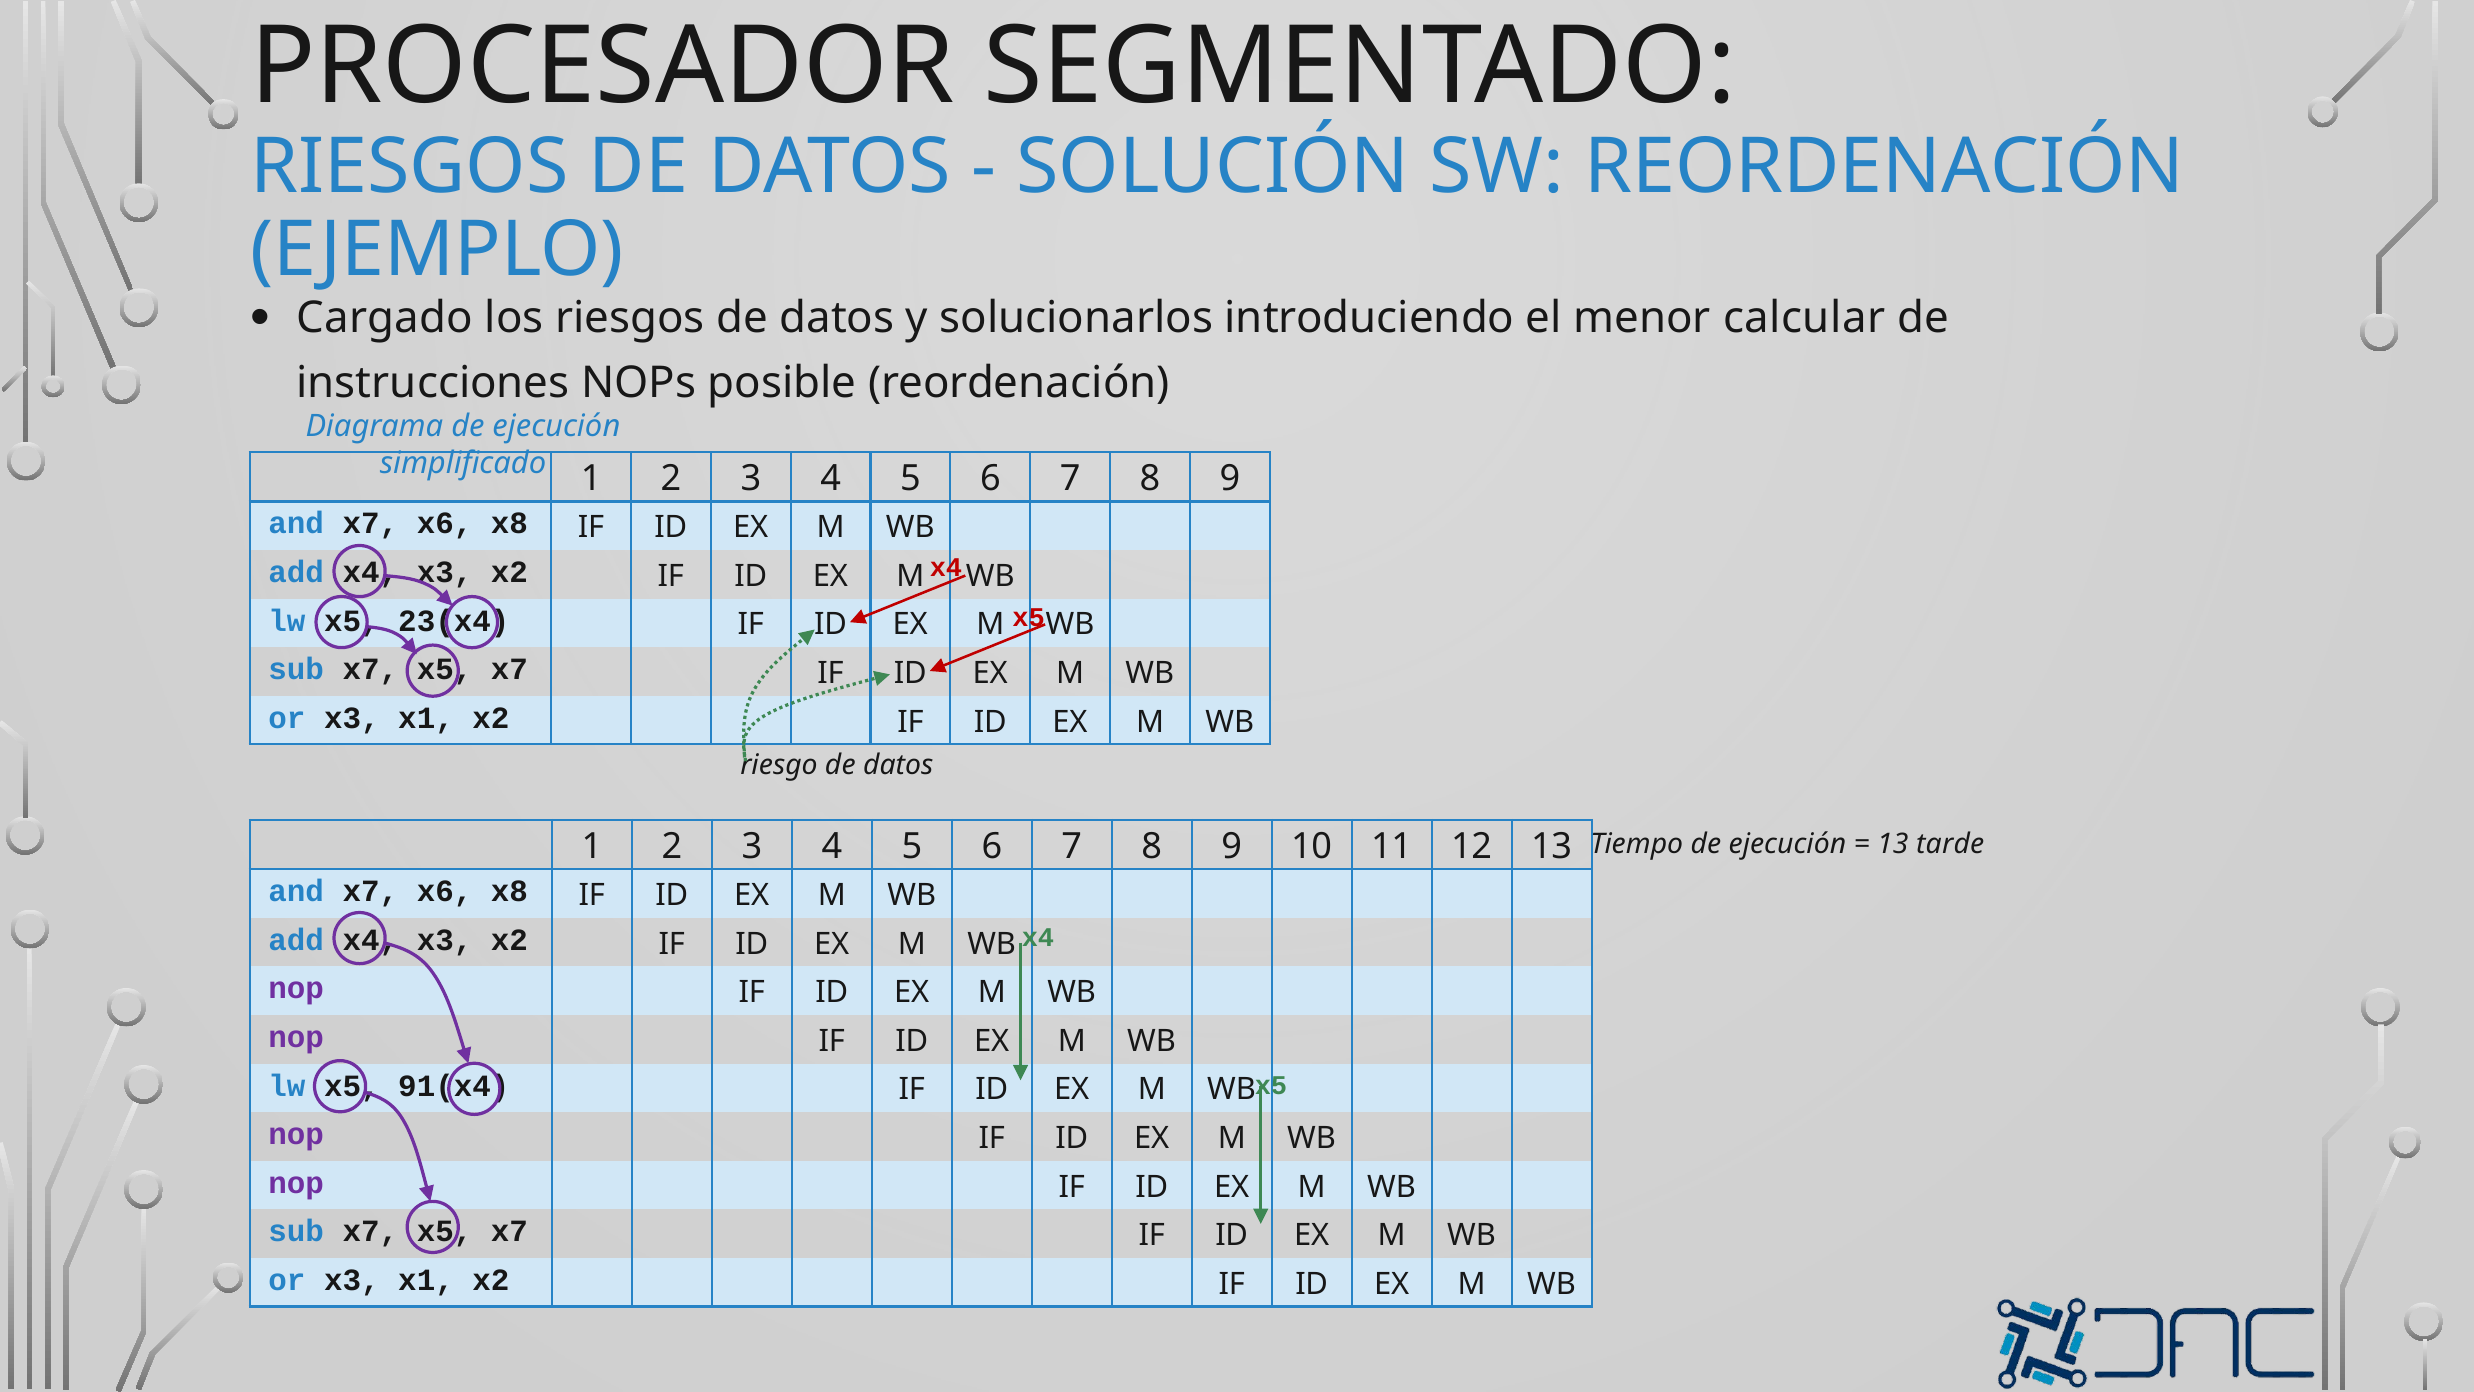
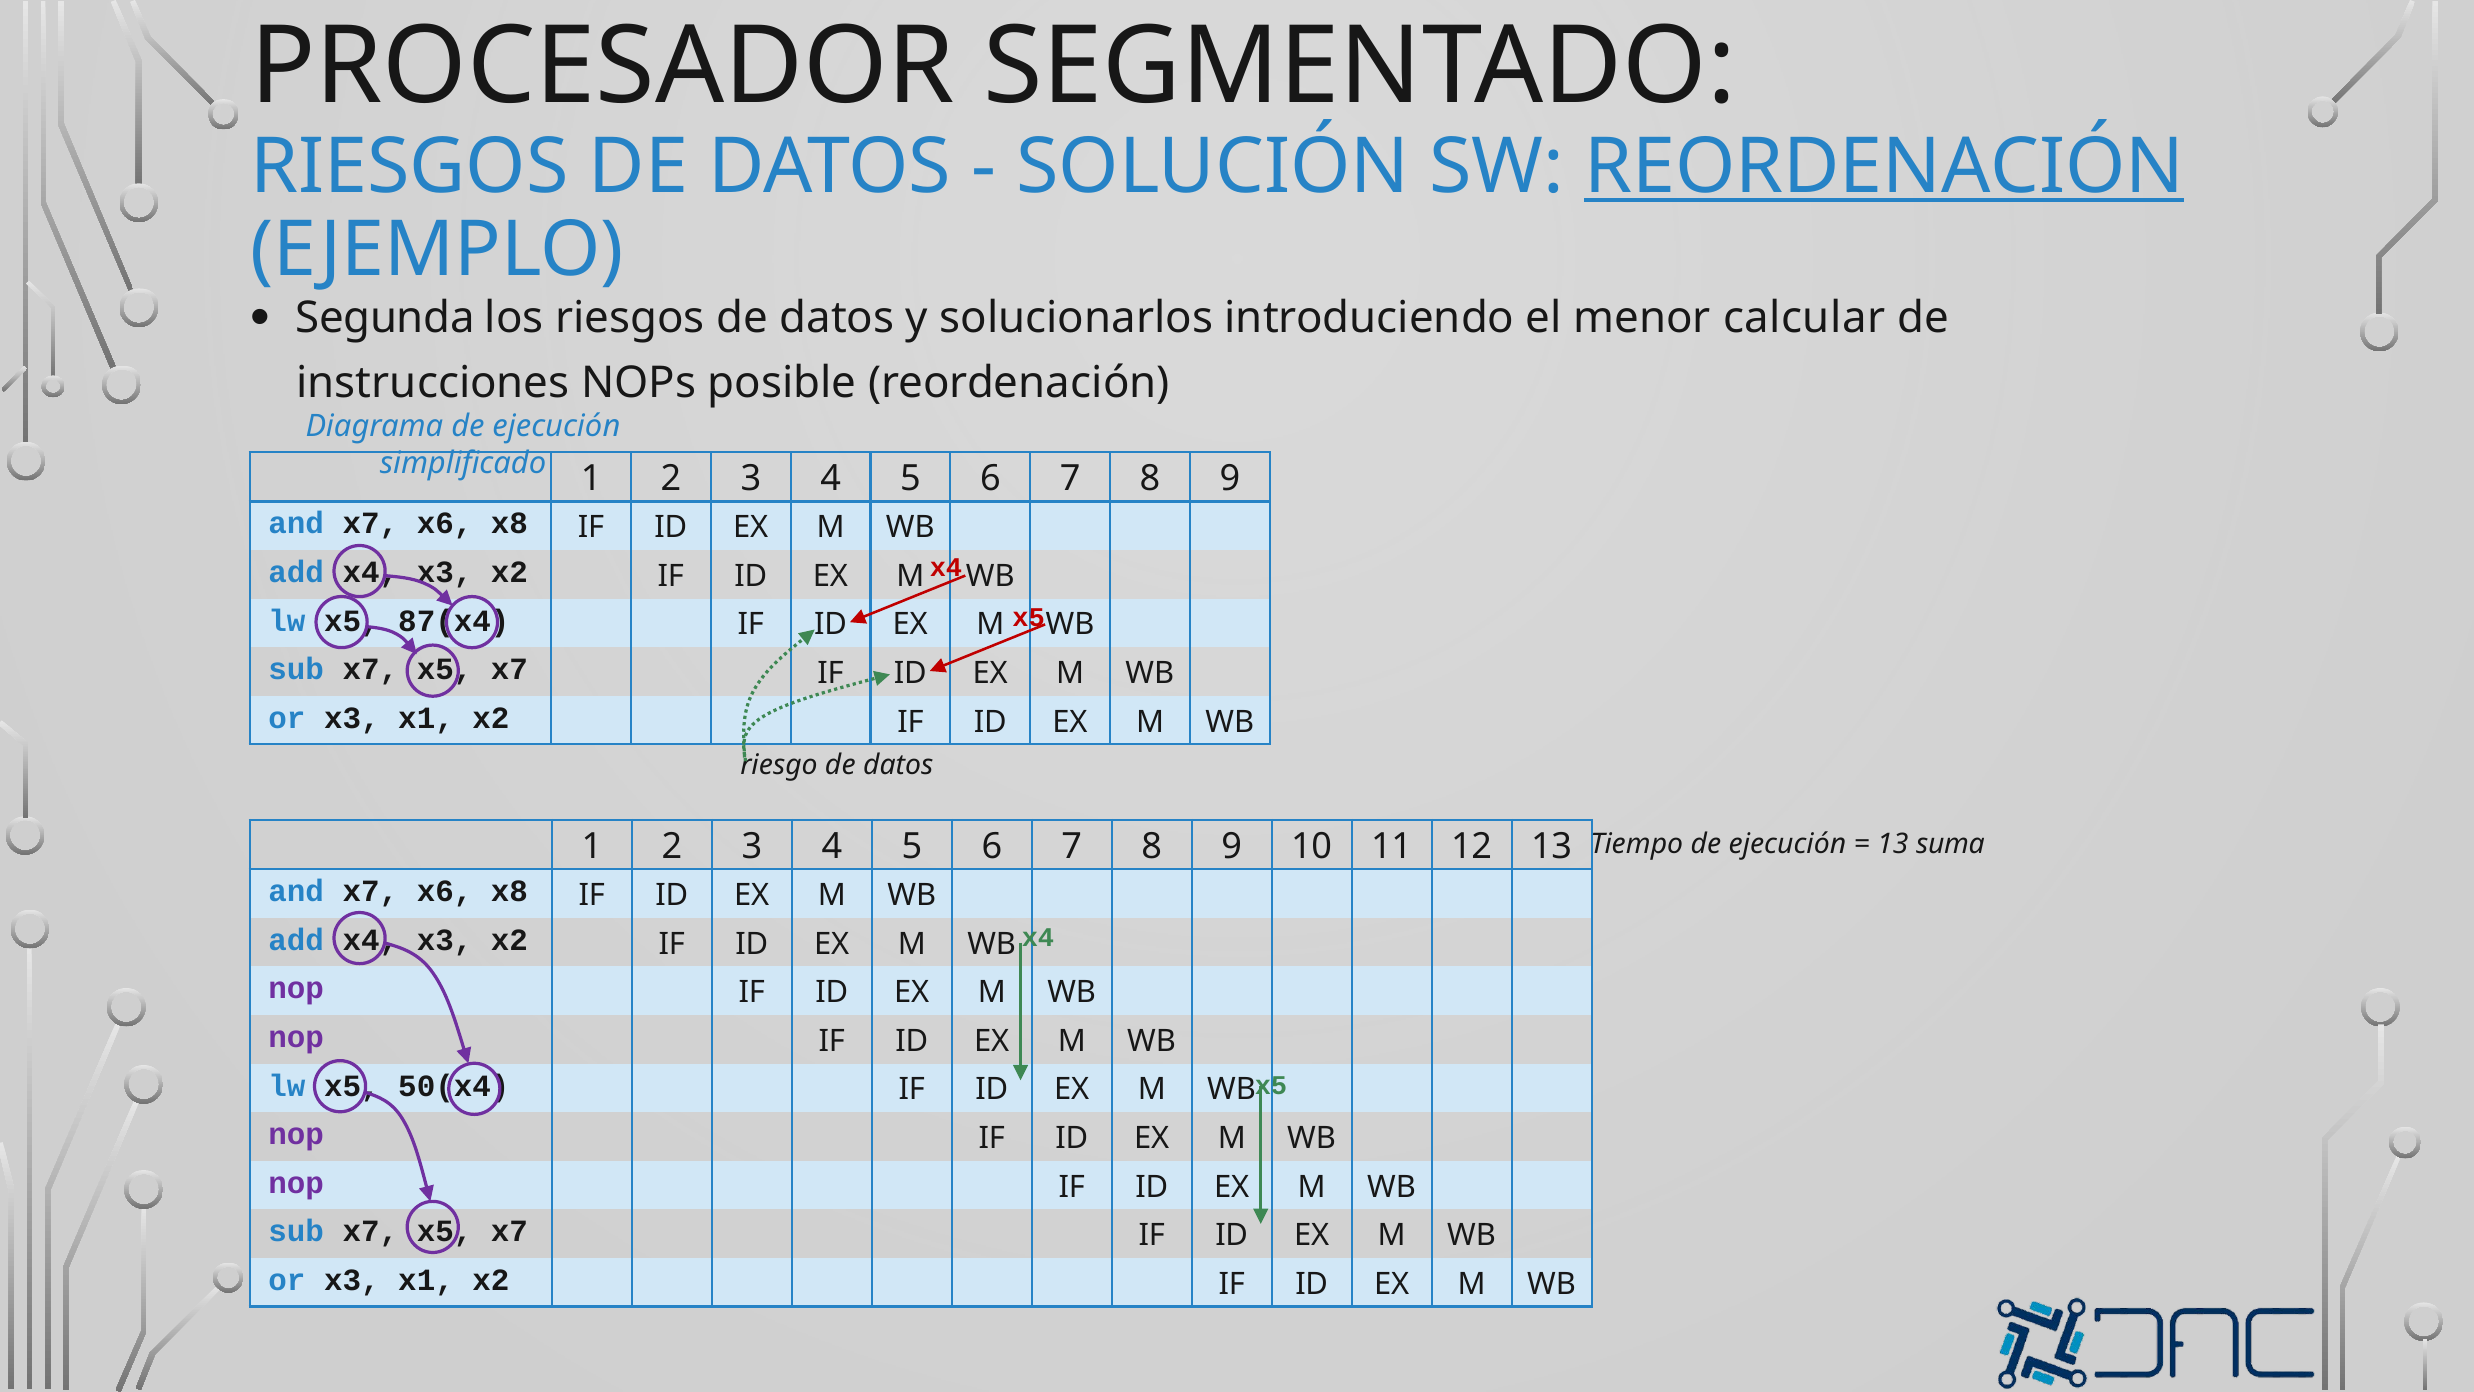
REORDENACIÓN underline: none -> present (1884, 167)
Cargado: Cargado -> Segunda (385, 318)
23(x4: 23(x4 -> 87(x4 (454, 621)
tarde: tarde -> suma (1950, 844)
91(x4: 91(x4 -> 50(x4 (454, 1086)
